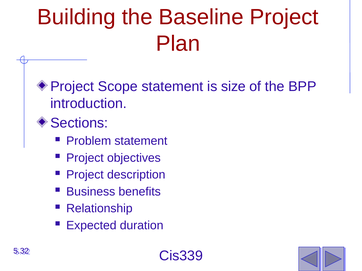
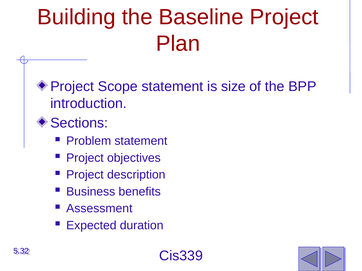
Relationship: Relationship -> Assessment (99, 209)
